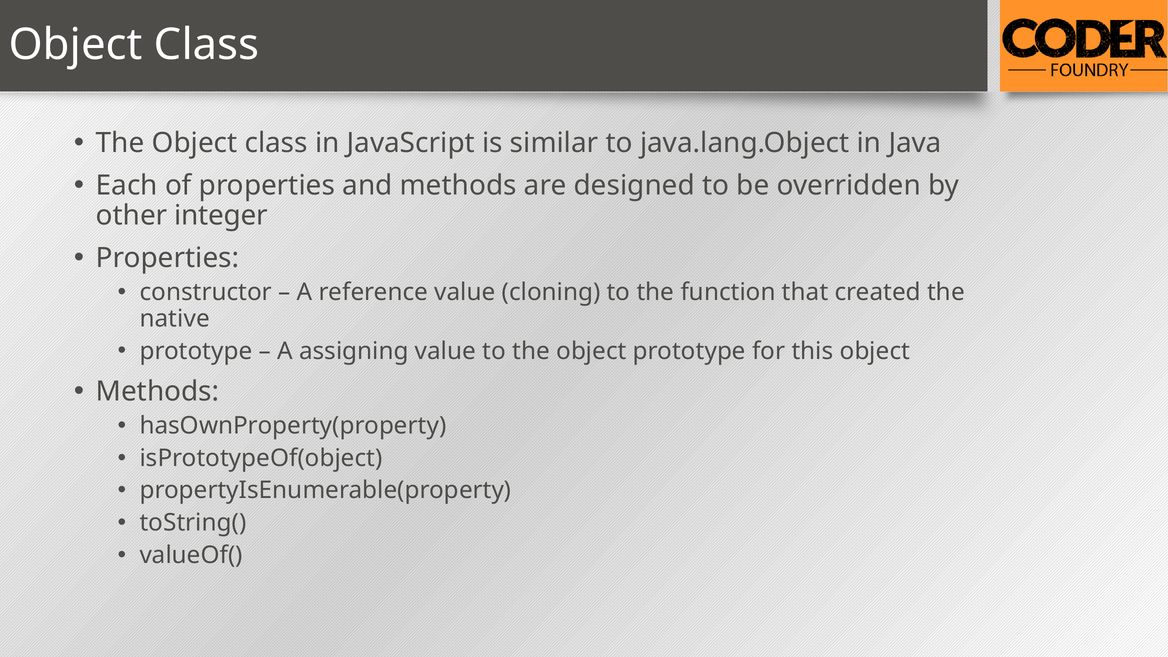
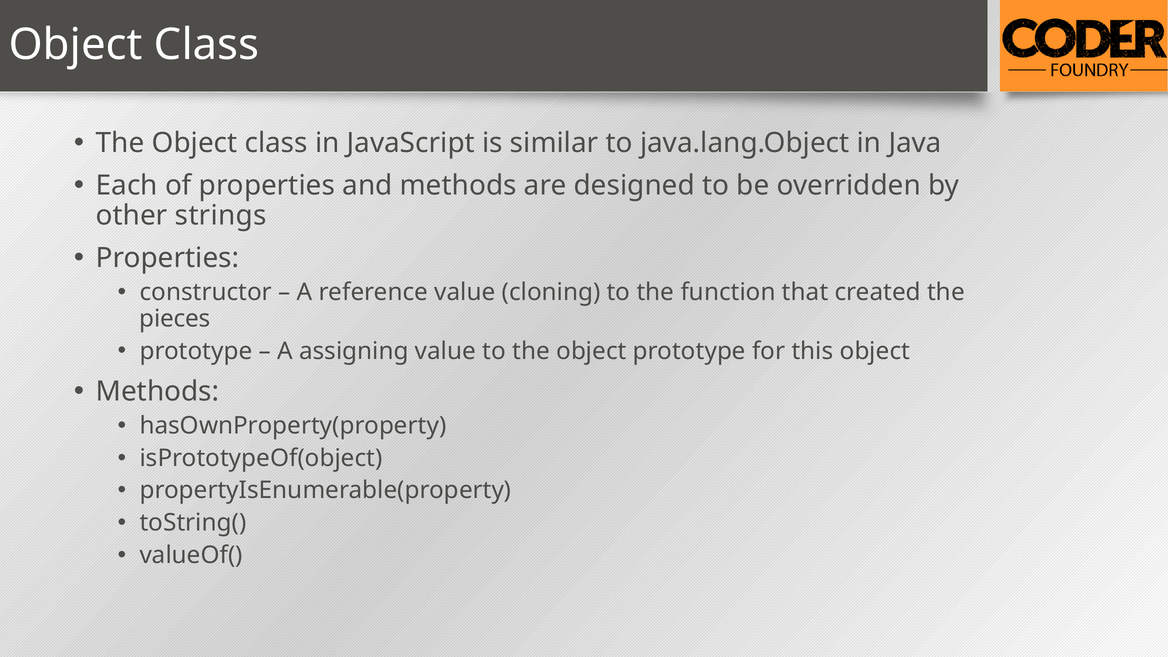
integer: integer -> strings (221, 216)
native: native -> pieces (175, 319)
